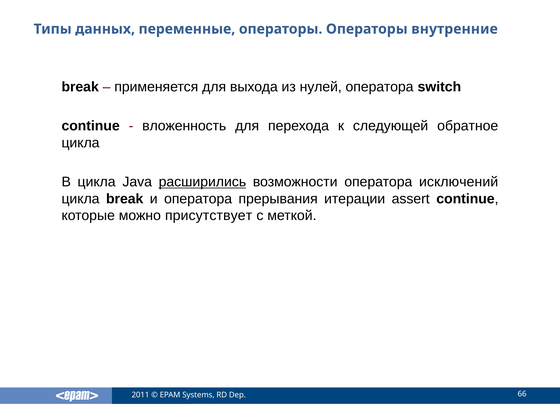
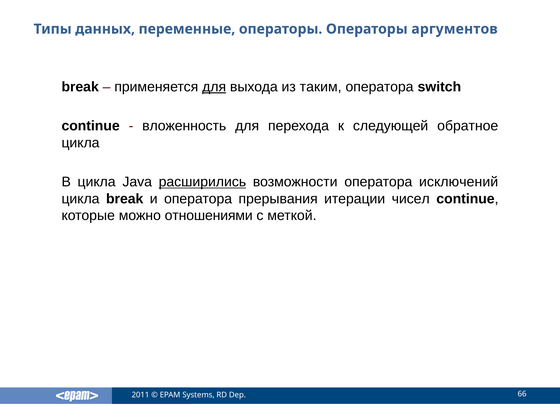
внутренние: внутренние -> аргументов (455, 29)
для underline: none -> present (214, 87)
нулей: нулей -> таким (321, 87)
assert: assert -> чисел (411, 199)
присутствует: присутствует -> отношениями (209, 216)
